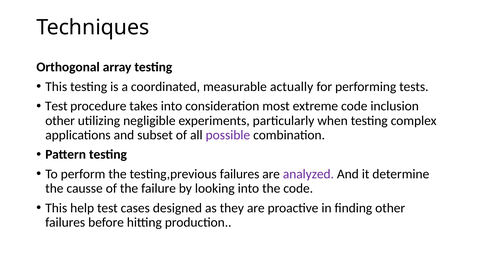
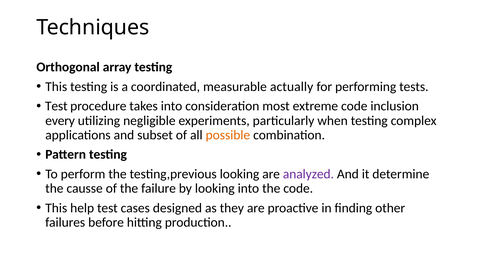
other: other -> every (60, 121)
possible colour: purple -> orange (228, 135)
testing,previous failures: failures -> looking (240, 174)
